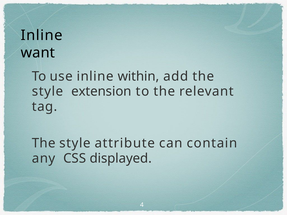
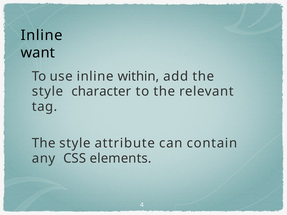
extension: extension -> character (101, 92)
displayed: displayed -> elements (121, 158)
